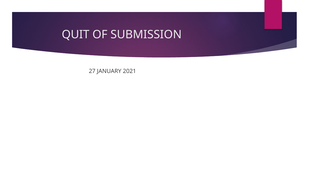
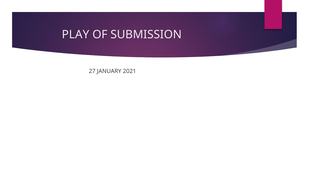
QUIT: QUIT -> PLAY (75, 34)
